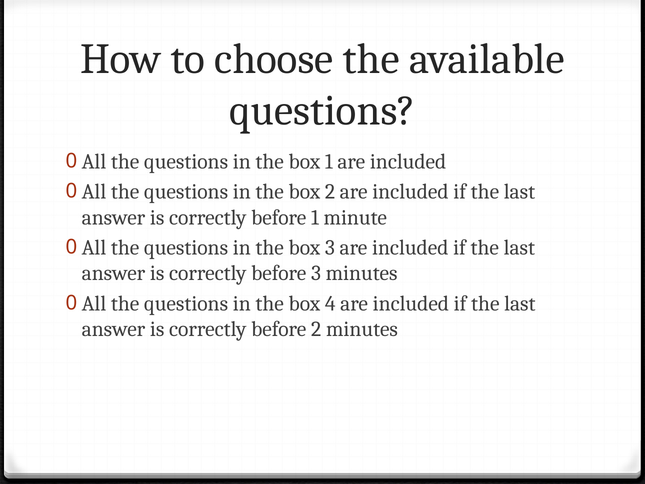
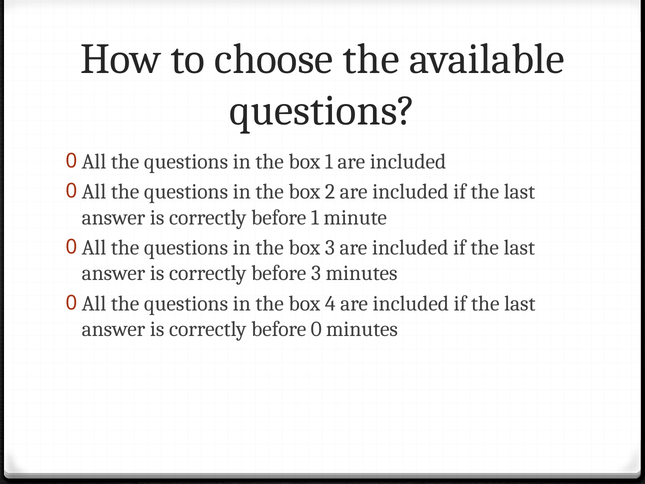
before 2: 2 -> 0 (316, 329)
